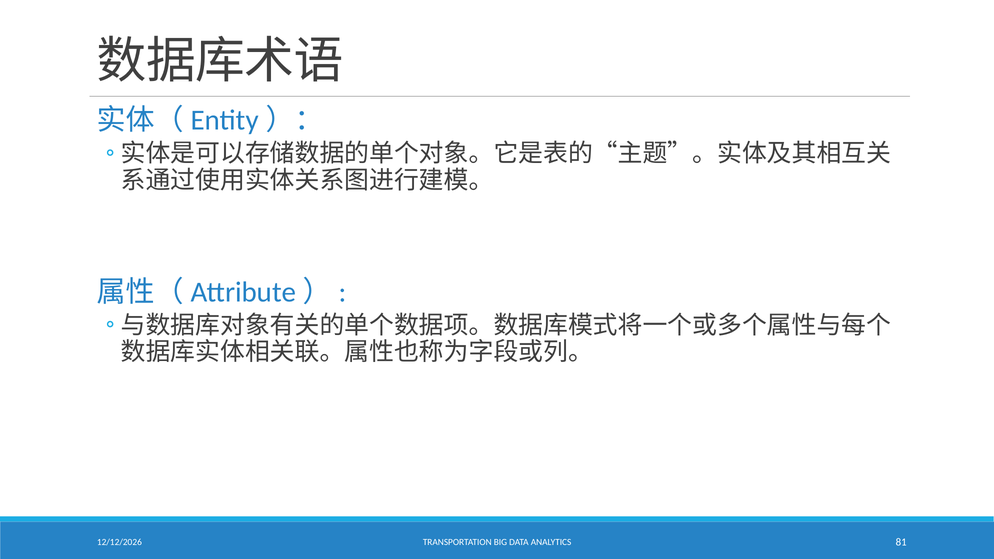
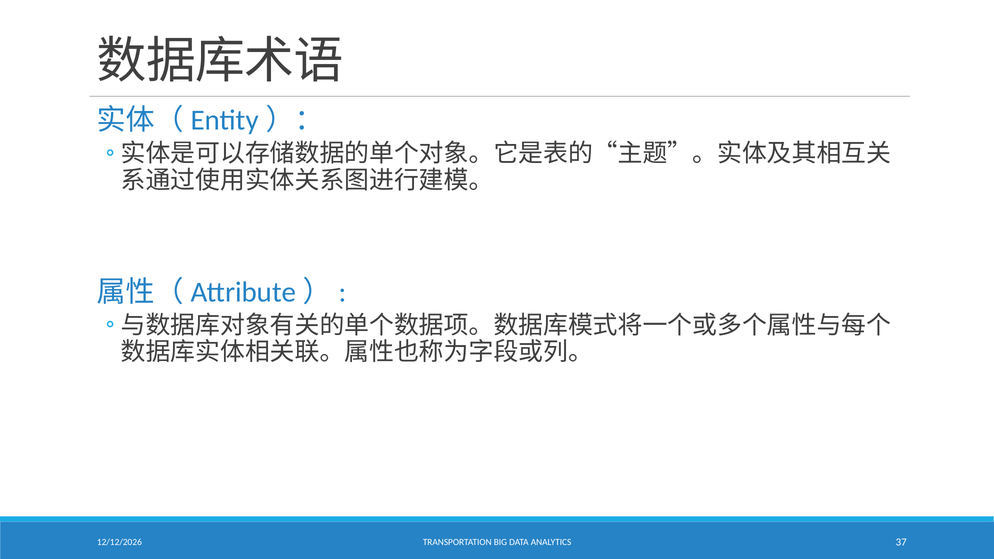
81: 81 -> 37 (901, 542)
